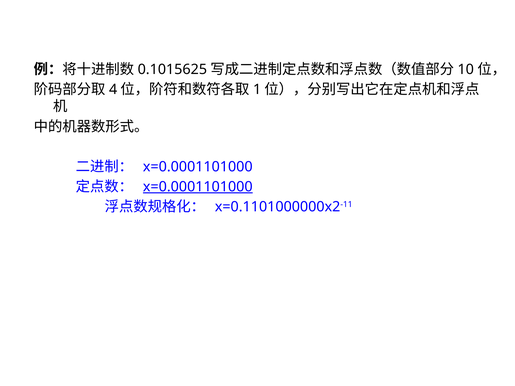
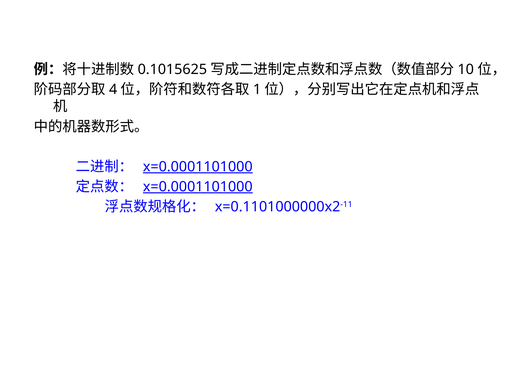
x=0.0001101000 underline: none -> present (198, 167)
